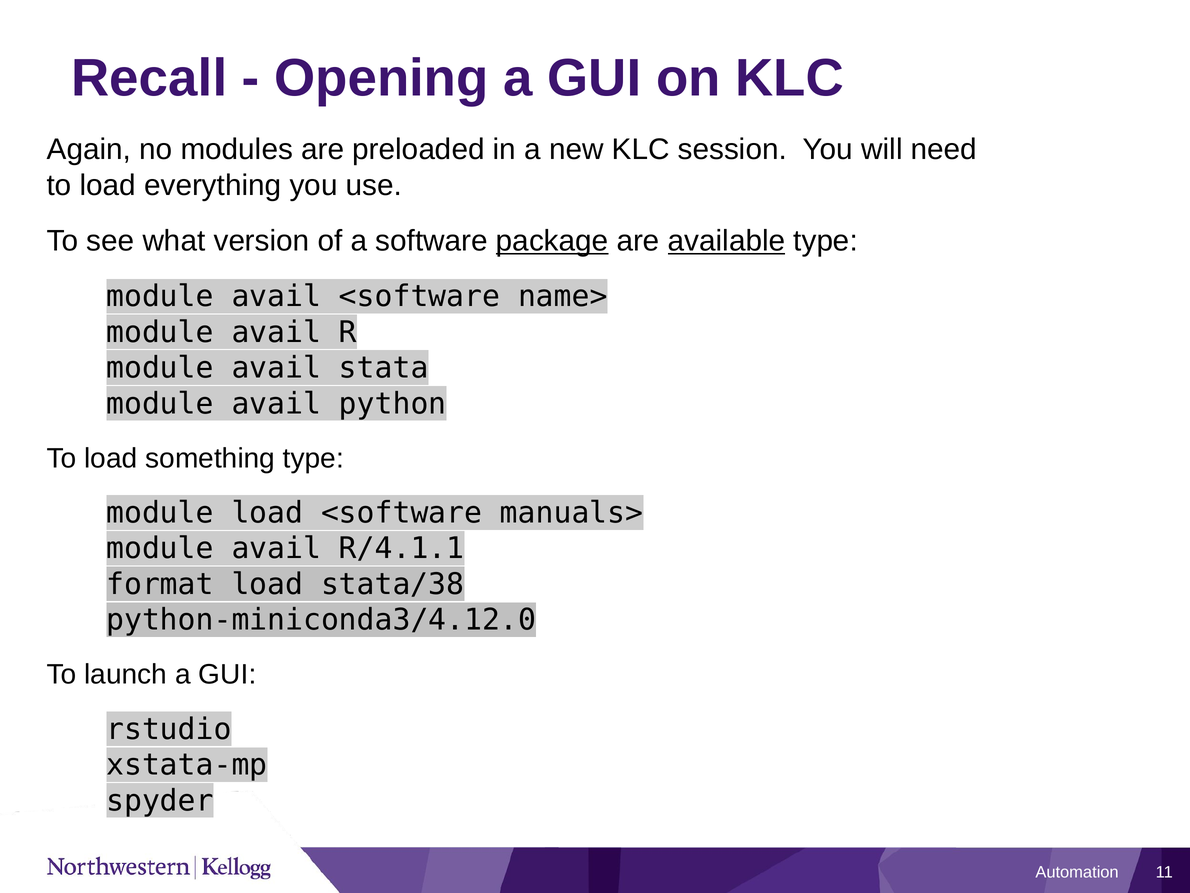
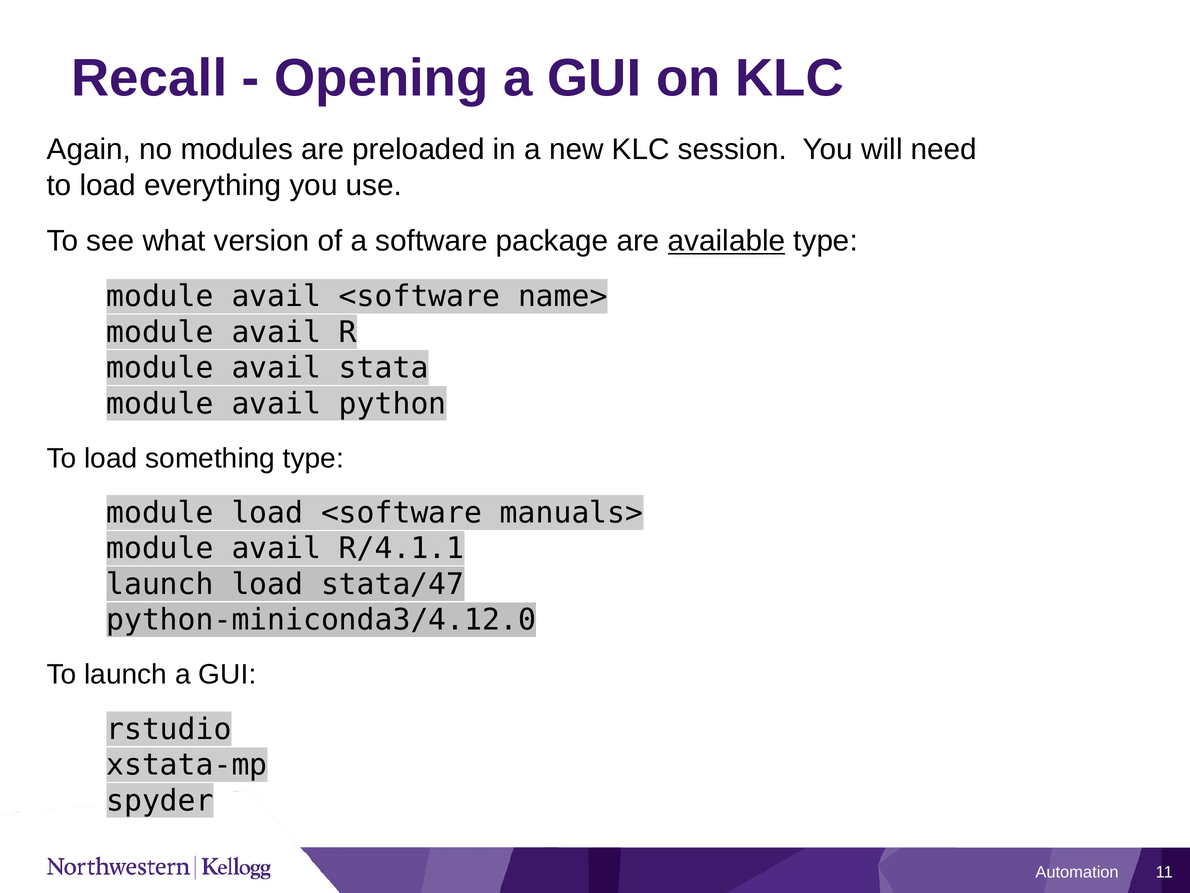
package underline: present -> none (552, 241)
format: format -> launch (160, 584)
stata/38: stata/38 -> stata/47 (393, 584)
